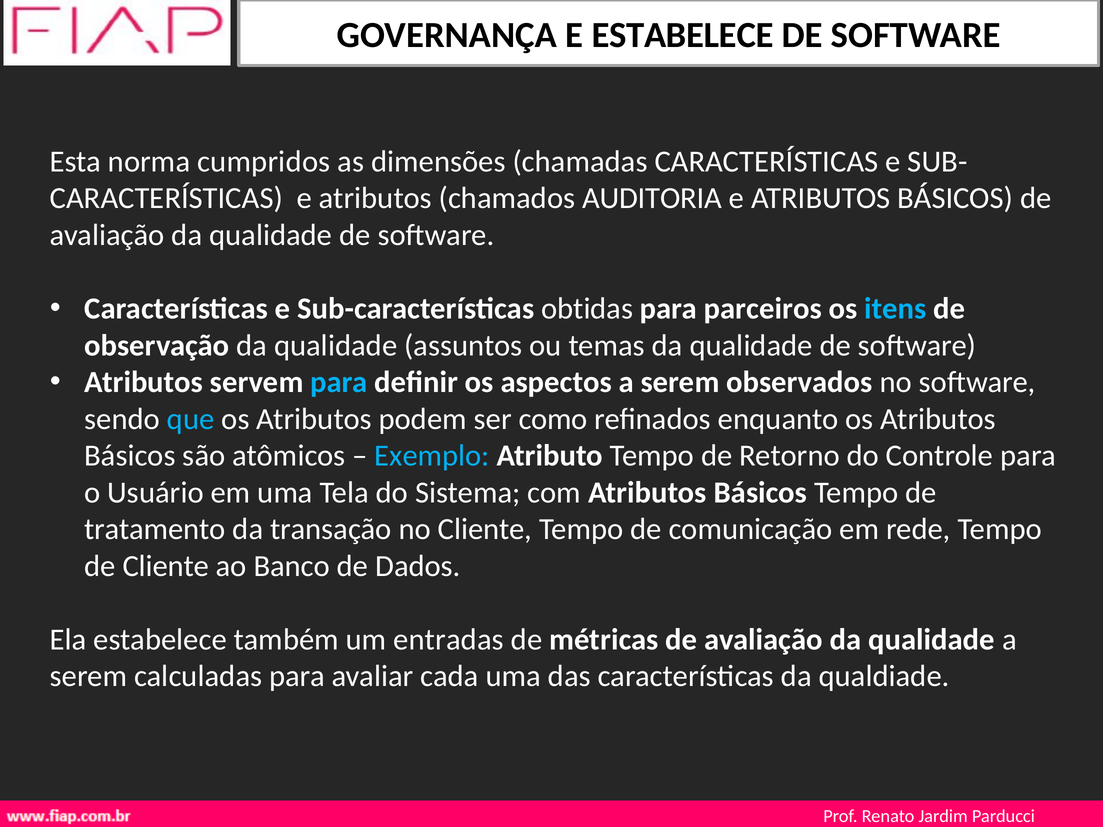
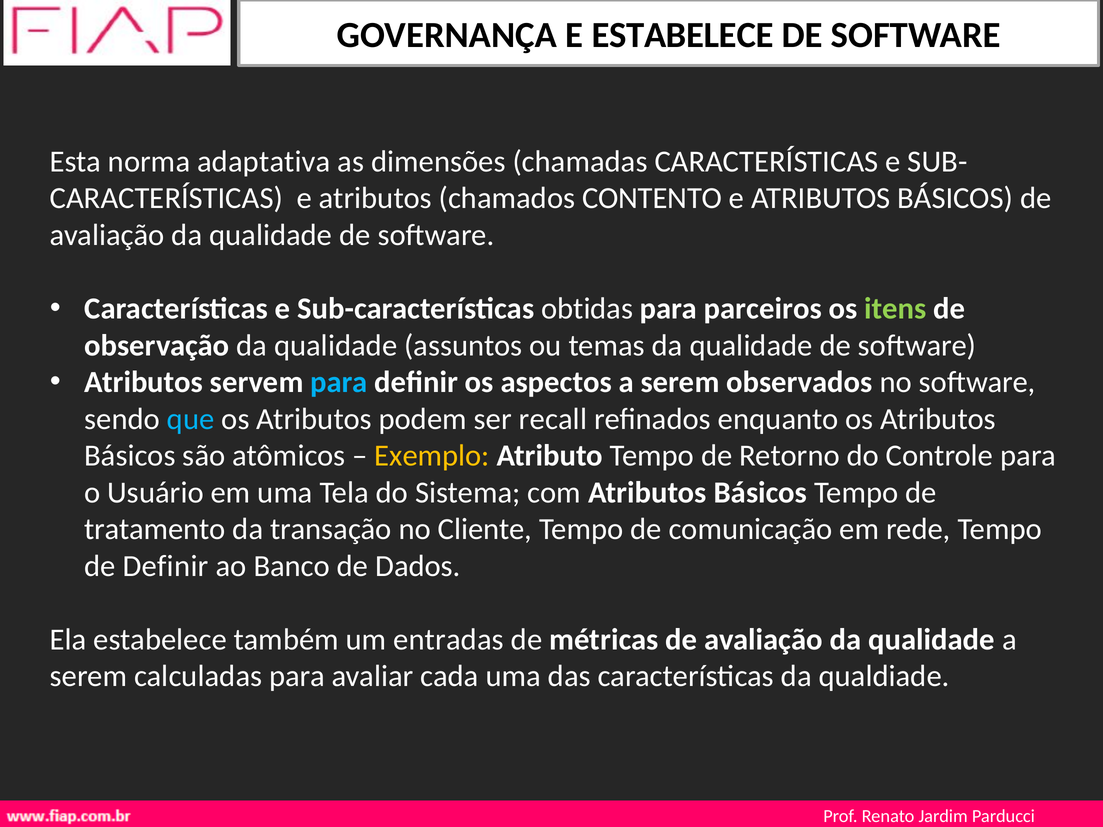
cumpridos: cumpridos -> adaptativa (264, 162)
AUDITORIA: AUDITORIA -> CONTENTO (652, 198)
itens colour: light blue -> light green (895, 309)
como: como -> recall (553, 419)
Exemplo colour: light blue -> yellow (432, 456)
de Cliente: Cliente -> Definir (166, 566)
